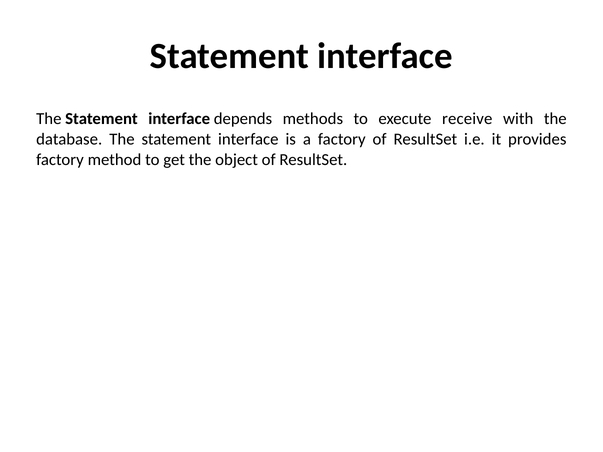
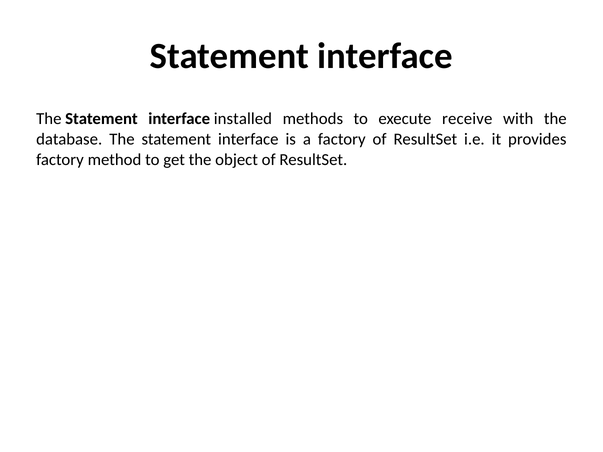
depends: depends -> installed (243, 119)
